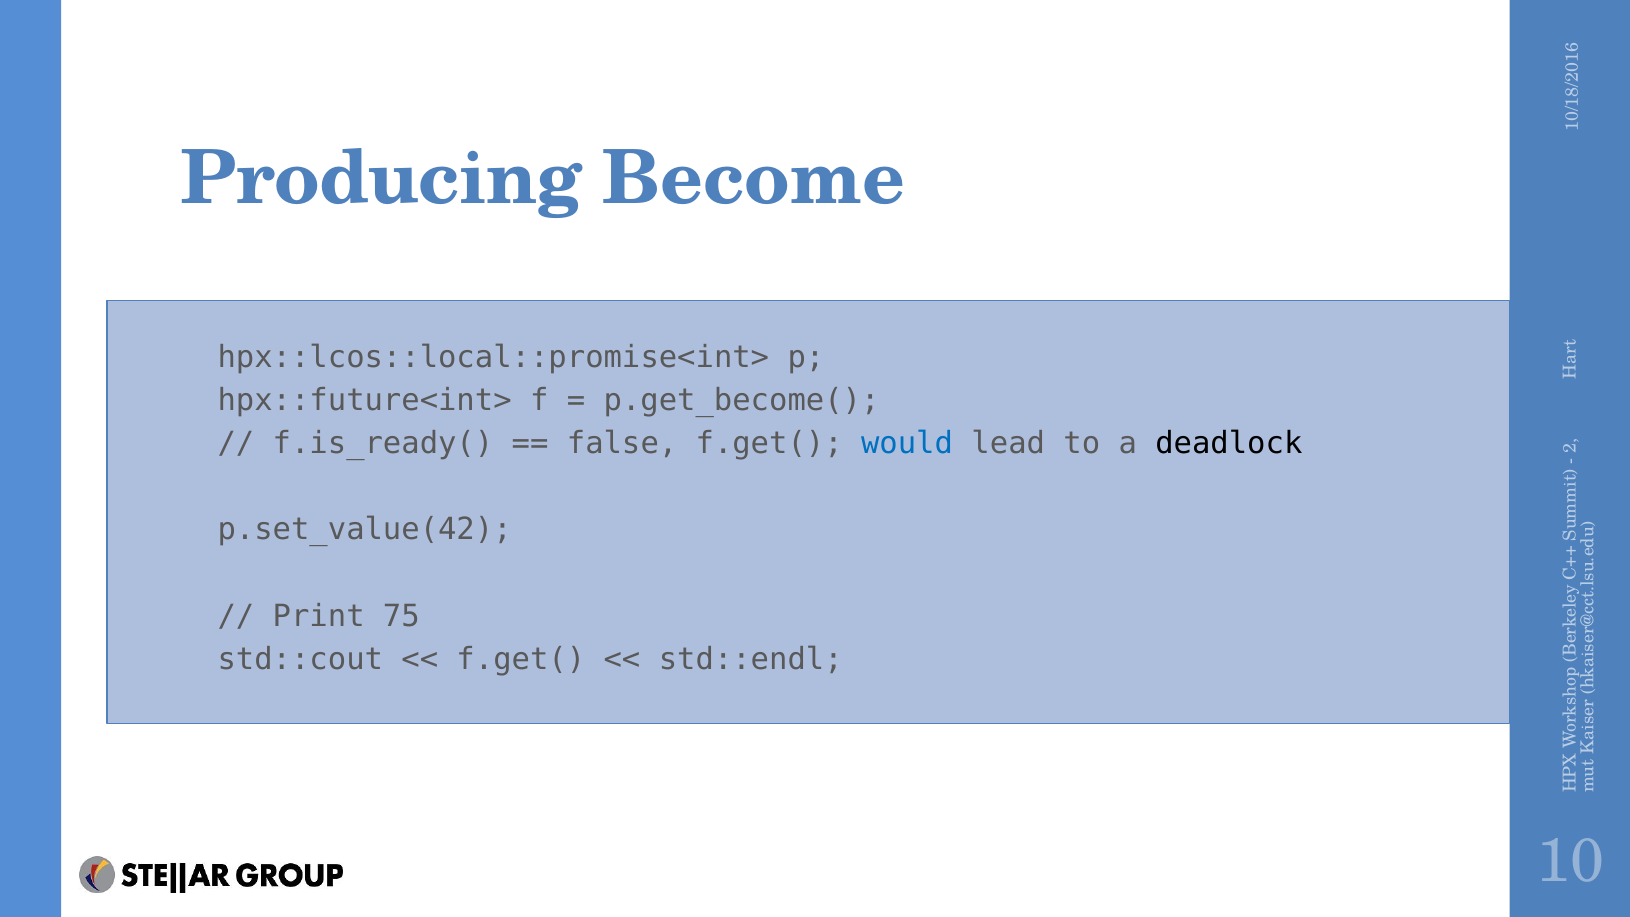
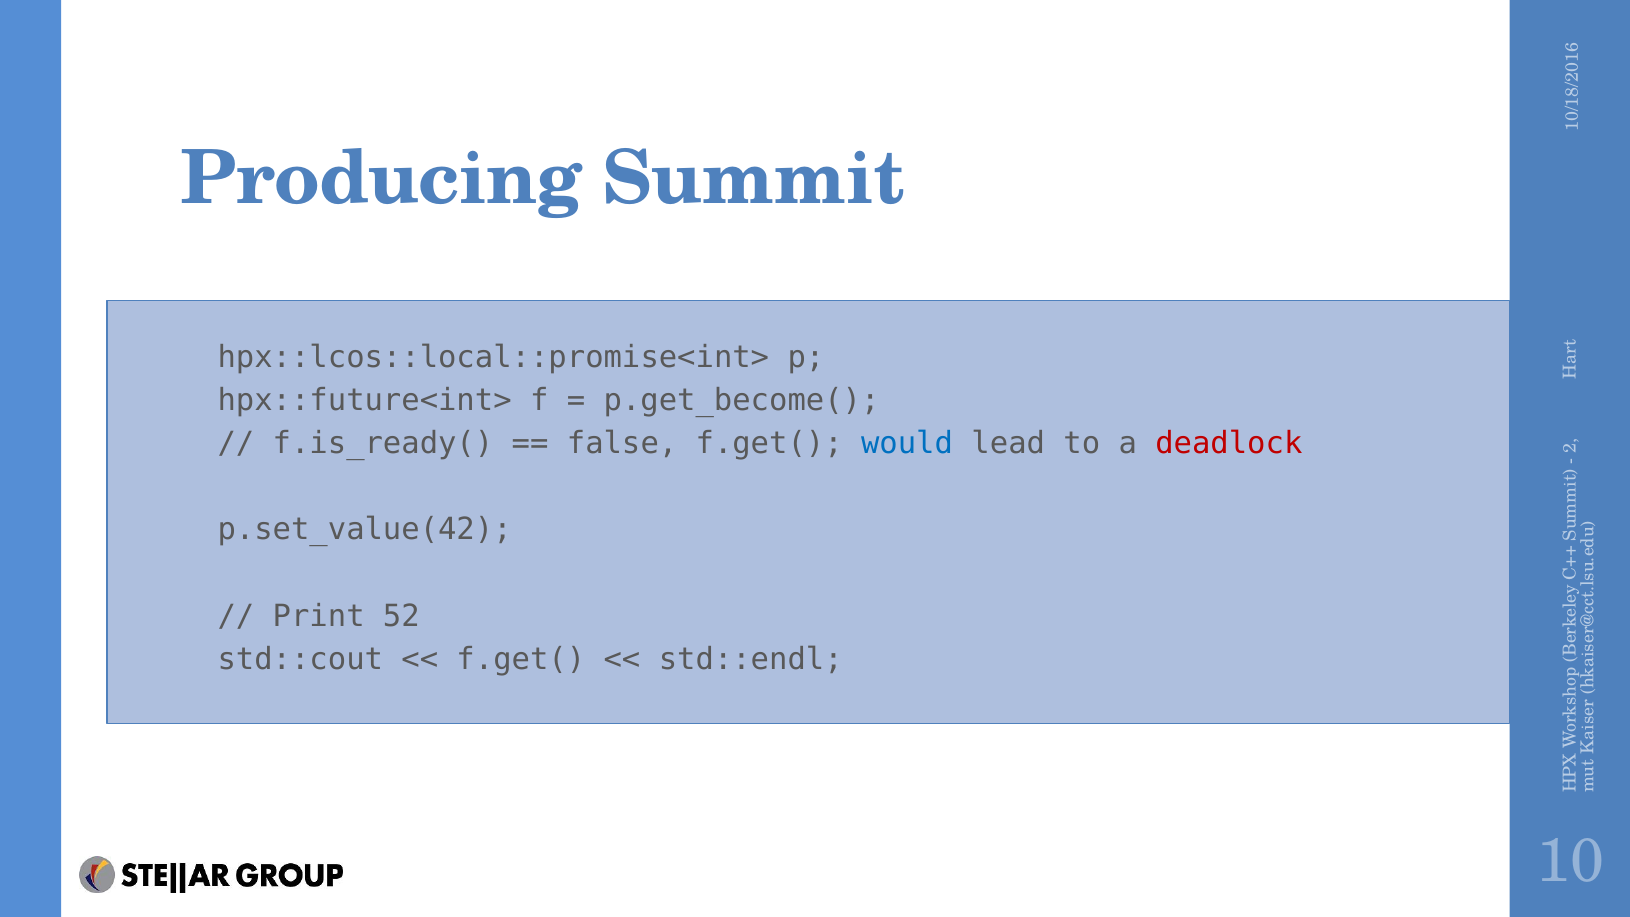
Become: Become -> Summit (754, 179)
deadlock colour: black -> red (1229, 443)
75: 75 -> 52 (401, 616)
